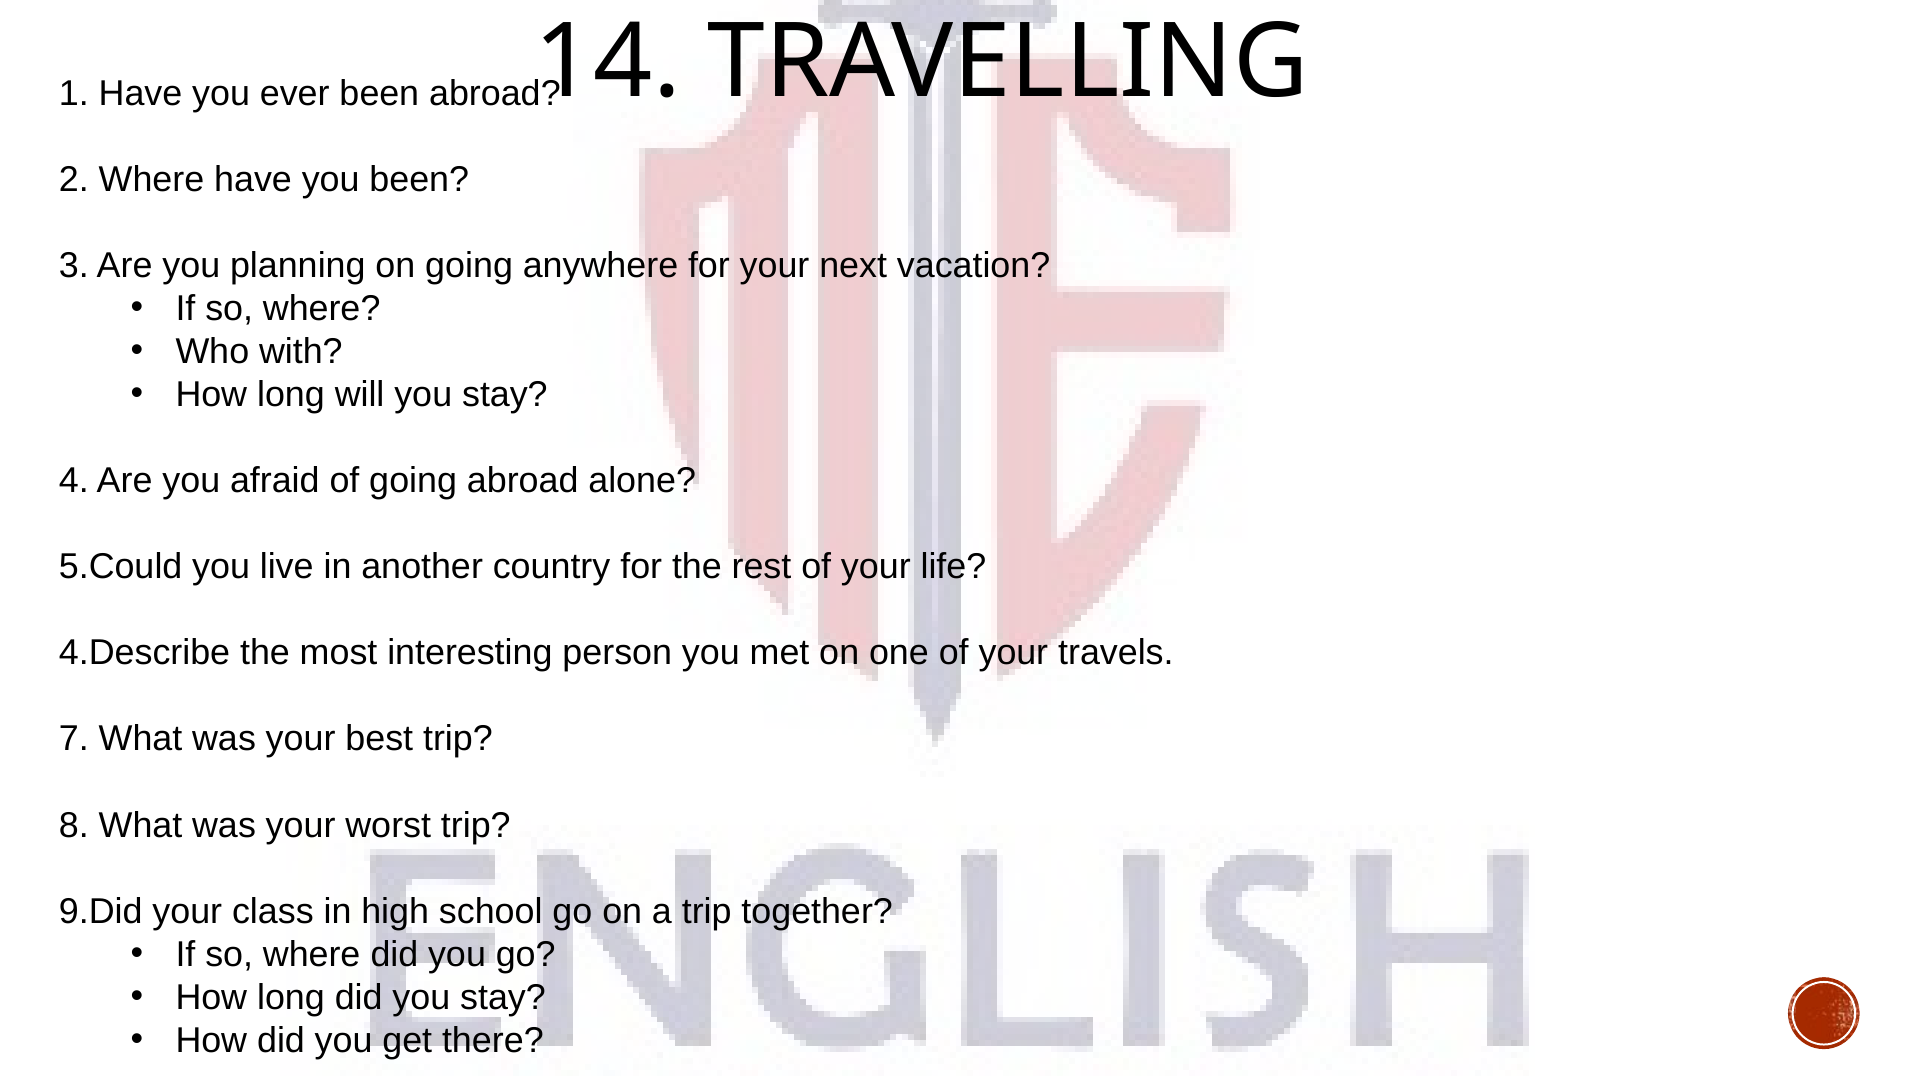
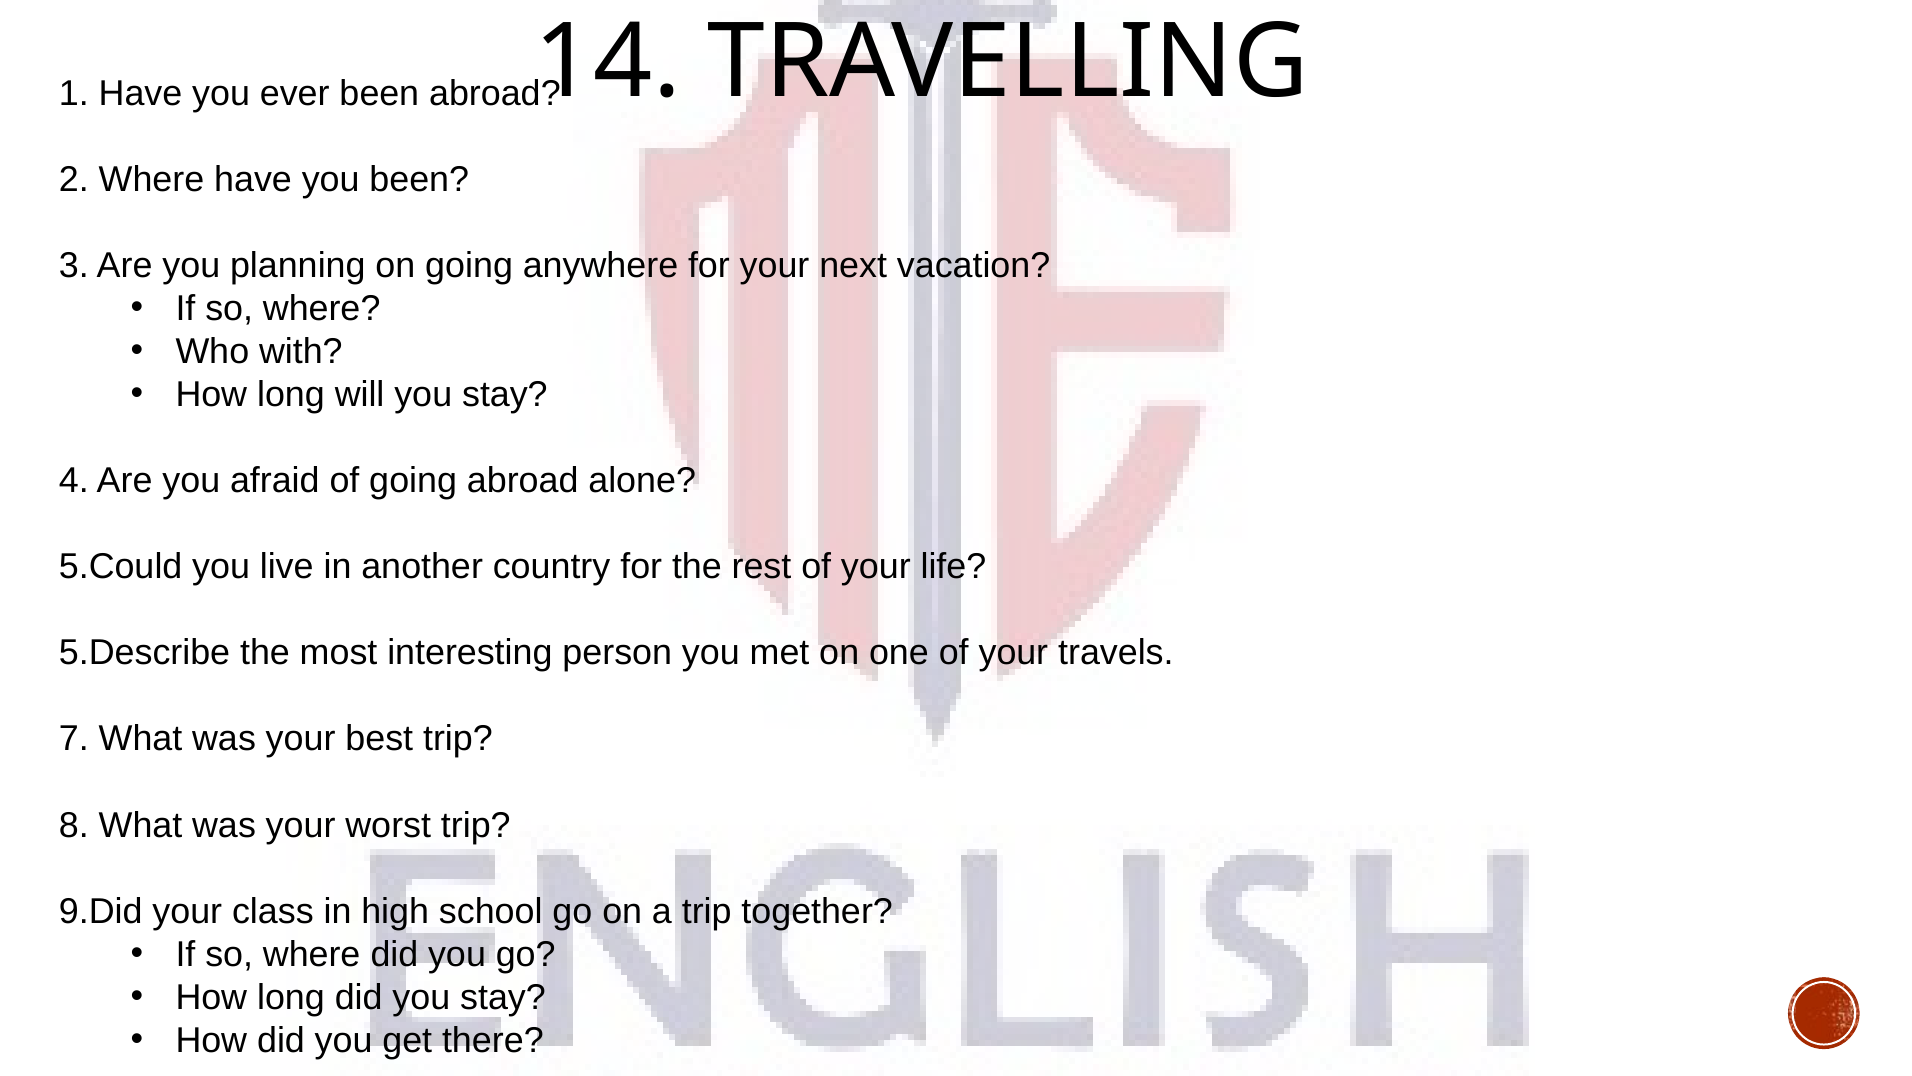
4.Describe: 4.Describe -> 5.Describe (145, 653)
